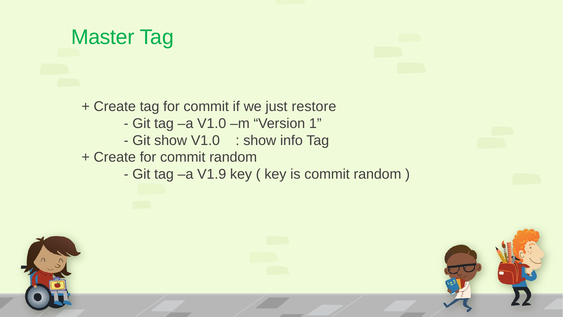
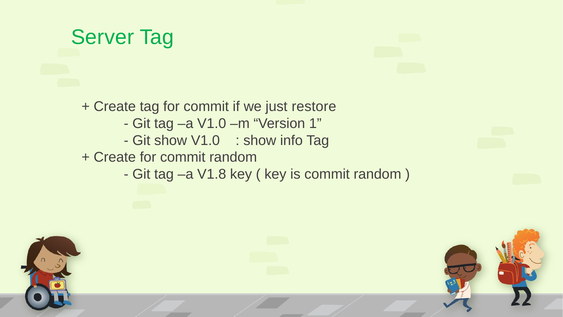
Master: Master -> Server (103, 37)
V1.9: V1.9 -> V1.8 (212, 174)
